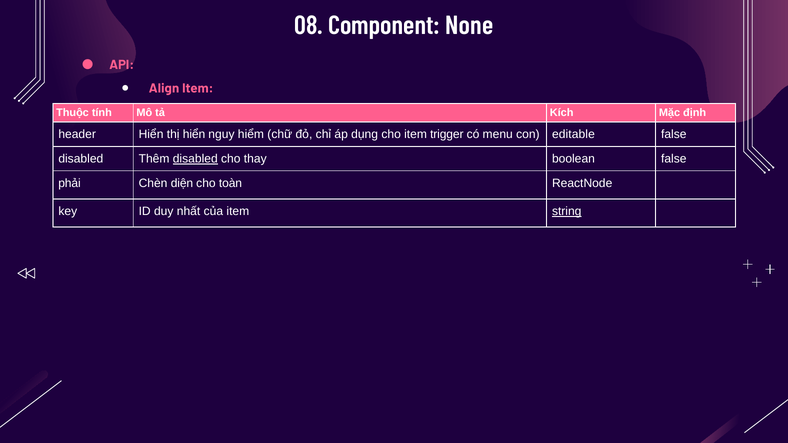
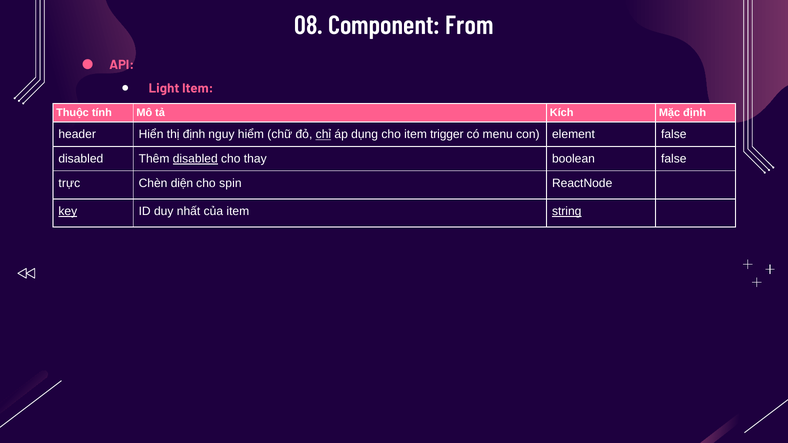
None: None -> From (469, 25)
Align: Align -> Light (164, 88)
thị hiển: hiển -> định (194, 135)
chỉ underline: none -> present (323, 135)
editable: editable -> element (573, 135)
phải: phải -> trực (69, 183)
toàn: toàn -> spin (230, 183)
key underline: none -> present (68, 211)
